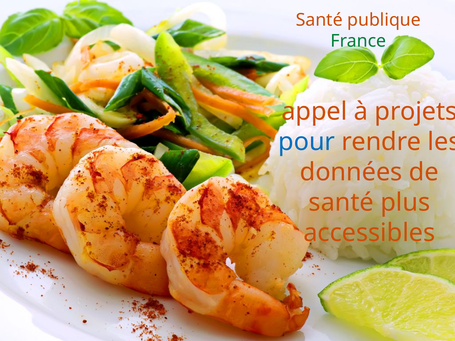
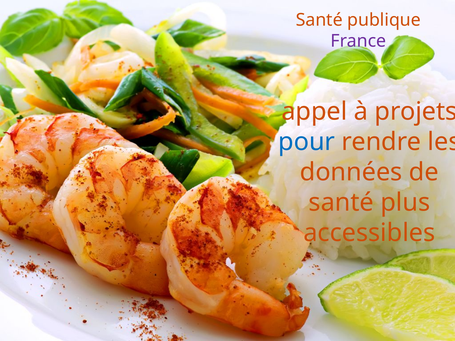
France colour: green -> purple (358, 41)
